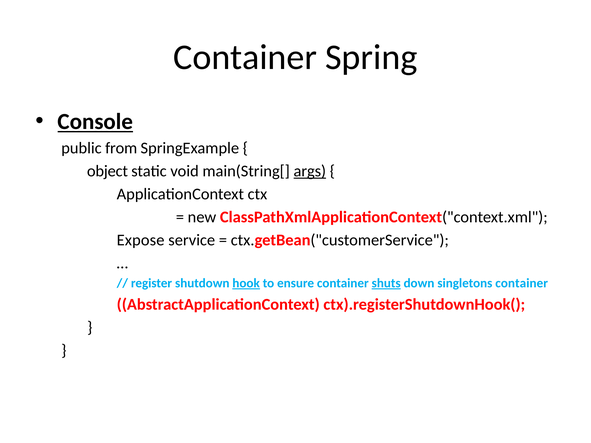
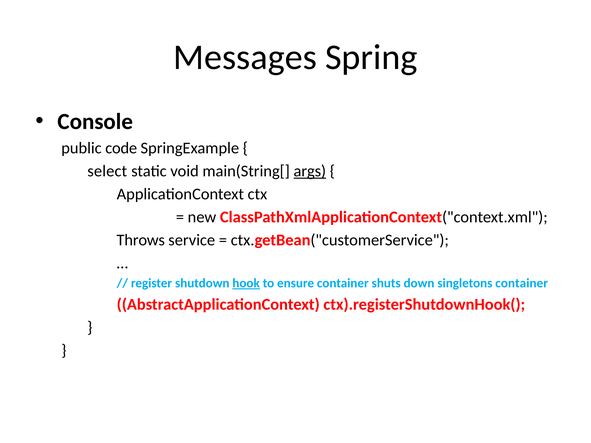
Container: Container -> Messages (245, 57)
Console underline: present -> none (95, 122)
from: from -> code (121, 148)
object: object -> select (107, 171)
Expose: Expose -> Throws (141, 240)
shuts underline: present -> none (386, 283)
